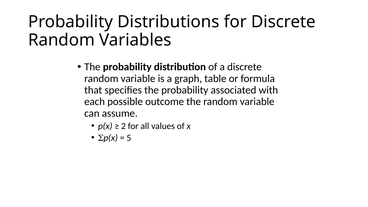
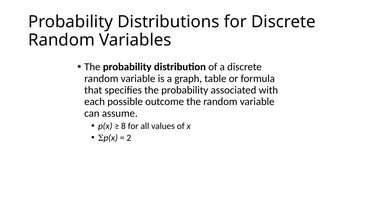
2: 2 -> 8 (123, 126)
5: 5 -> 2 (129, 138)
